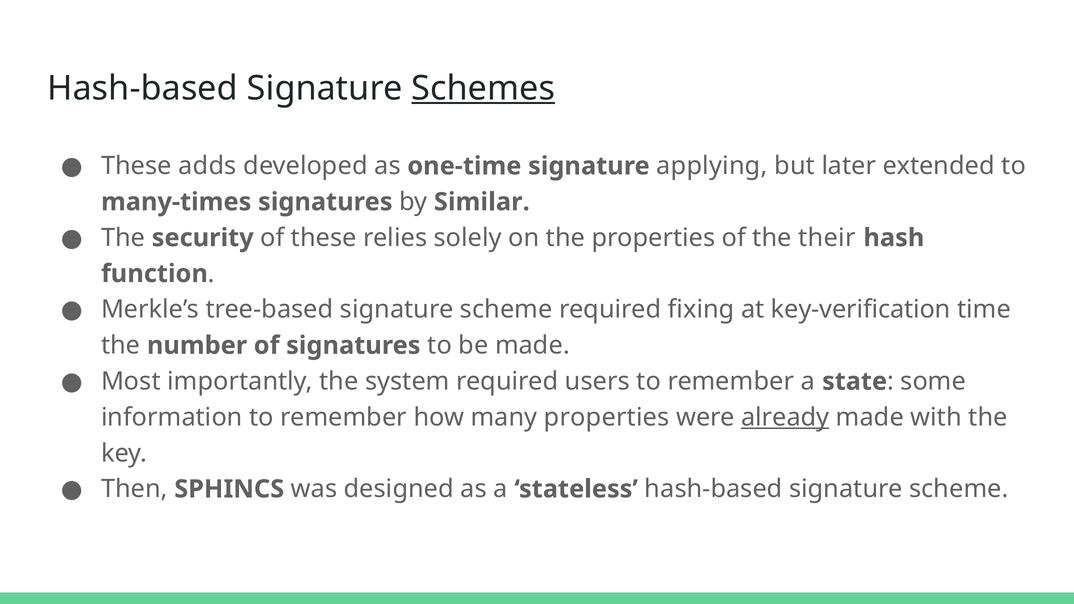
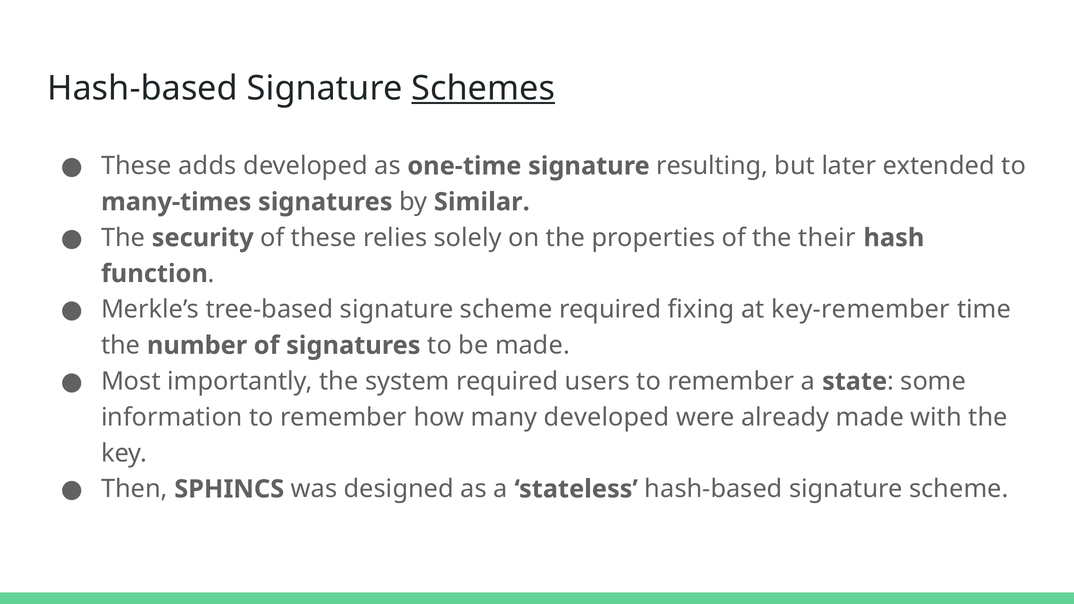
applying: applying -> resulting (712, 166)
key-verification: key-verification -> key-remember (861, 310)
many properties: properties -> developed (607, 417)
already underline: present -> none (785, 417)
